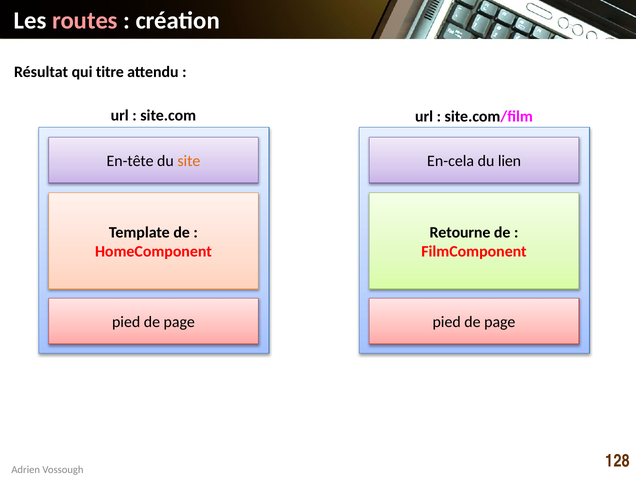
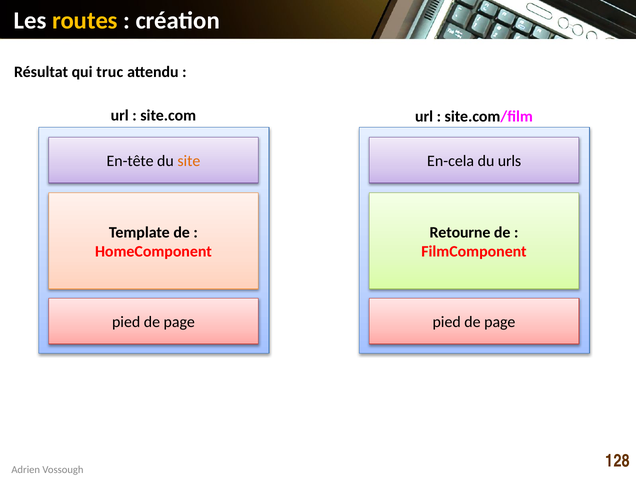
routes colour: pink -> yellow (85, 21)
titre: titre -> truc (110, 72)
lien: lien -> urls (509, 161)
